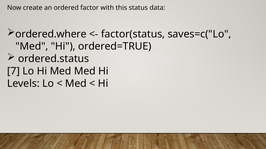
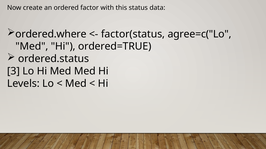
saves=c("Lo: saves=c("Lo -> agree=c("Lo (199, 34)
7: 7 -> 3 (13, 71)
